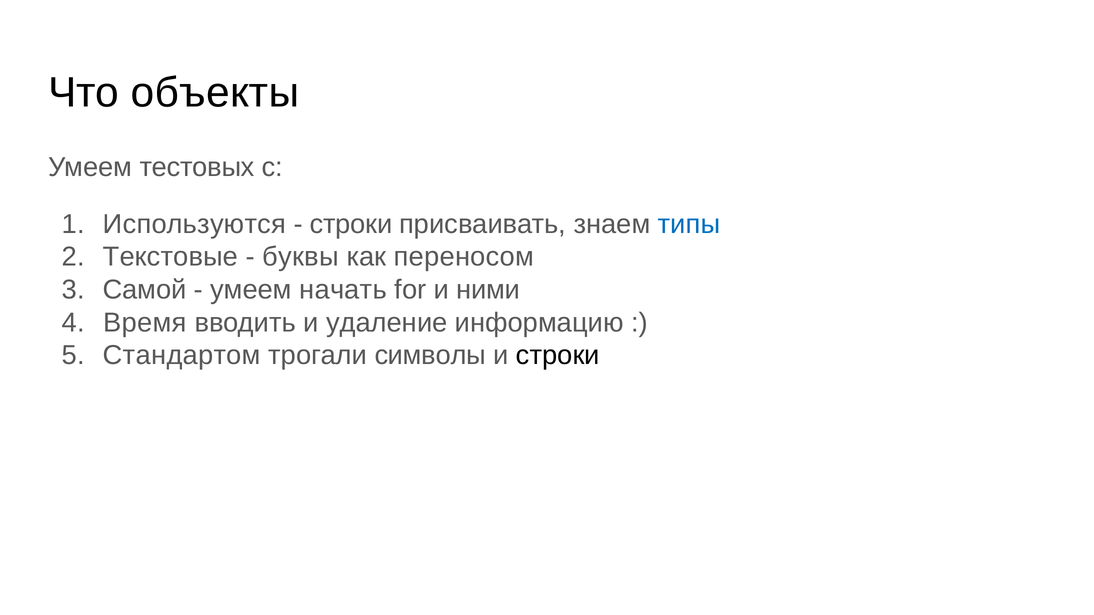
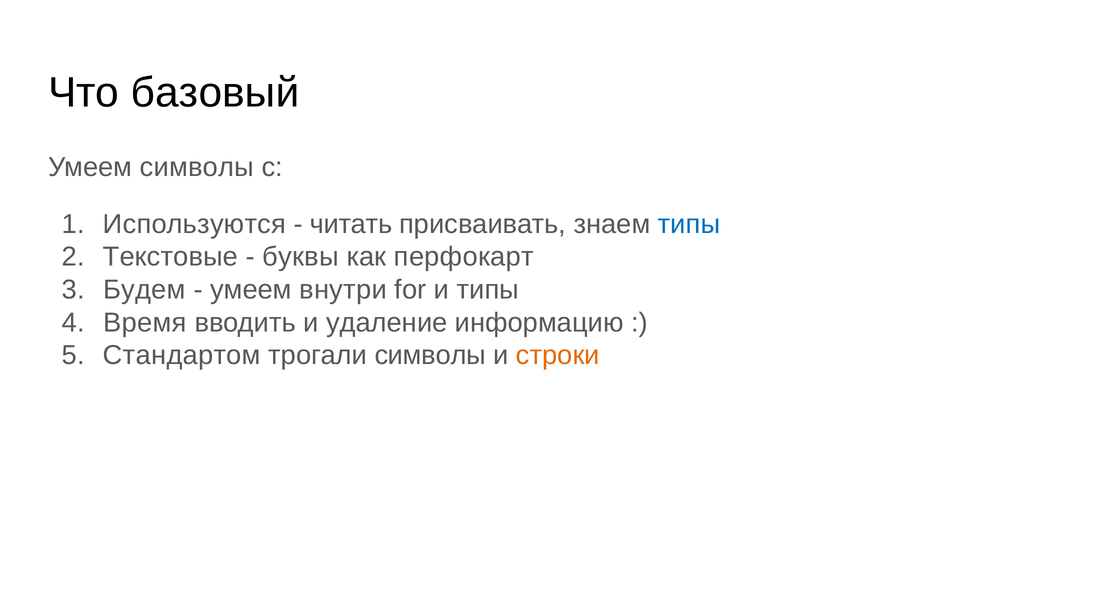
объекты: объекты -> базовый (215, 93)
Умеем тестовых: тестовых -> символы (197, 167)
строки: строки -> читать (351, 224)
переносом: переносом -> перфокарт (464, 257)
Самой: Самой -> Будем (144, 290)
начать: начать -> внутри (343, 290)
и ними: ними -> типы (488, 290)
строки colour: black -> orange (558, 356)
